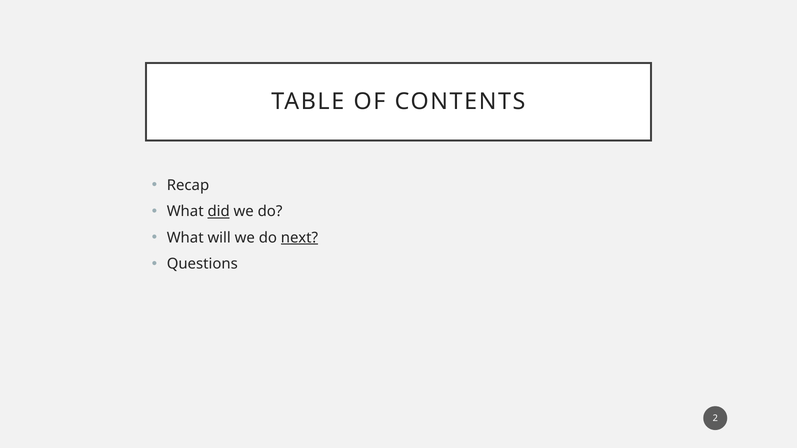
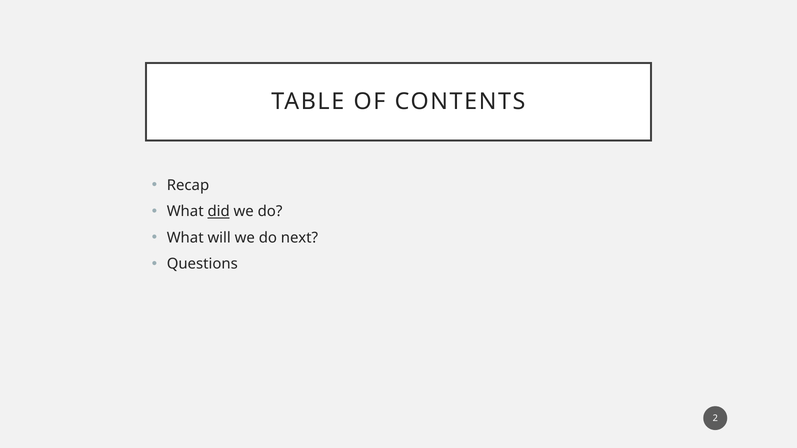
next underline: present -> none (299, 238)
